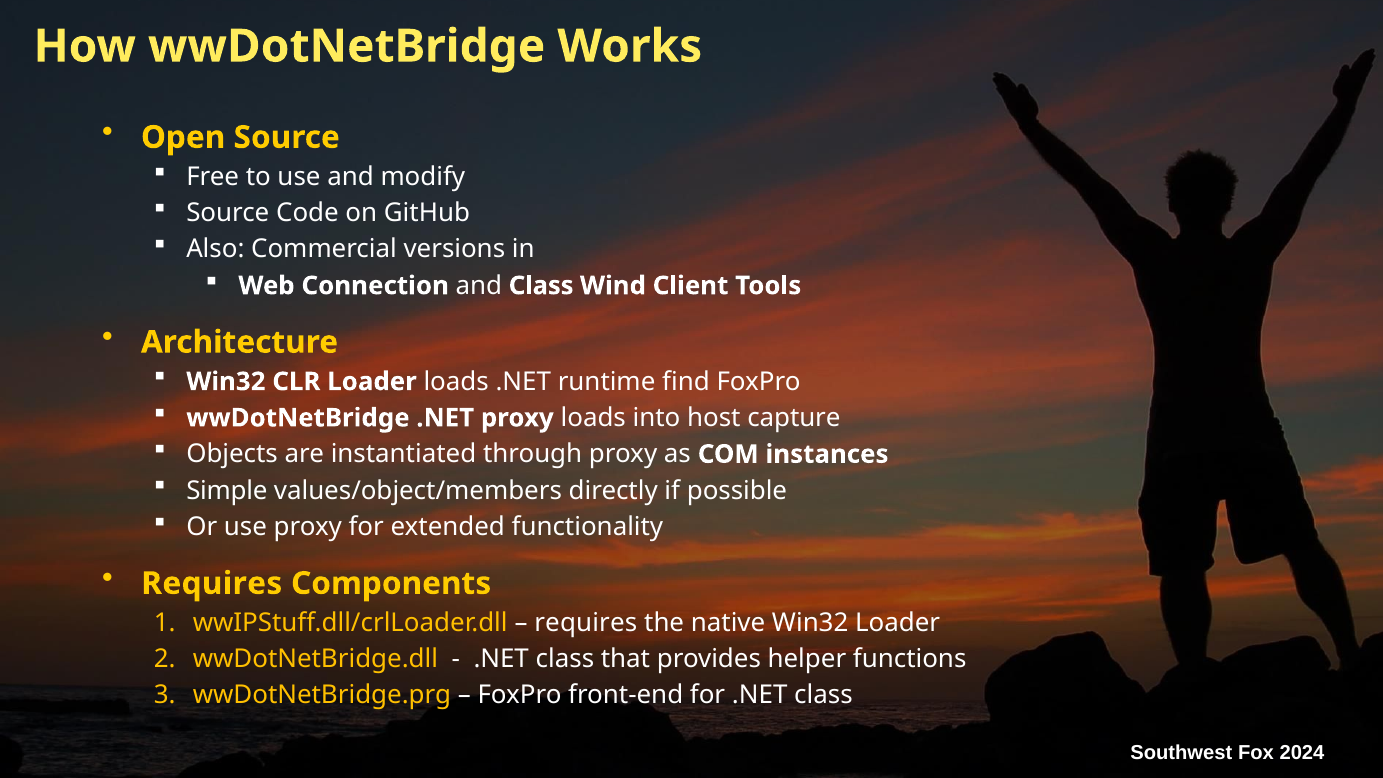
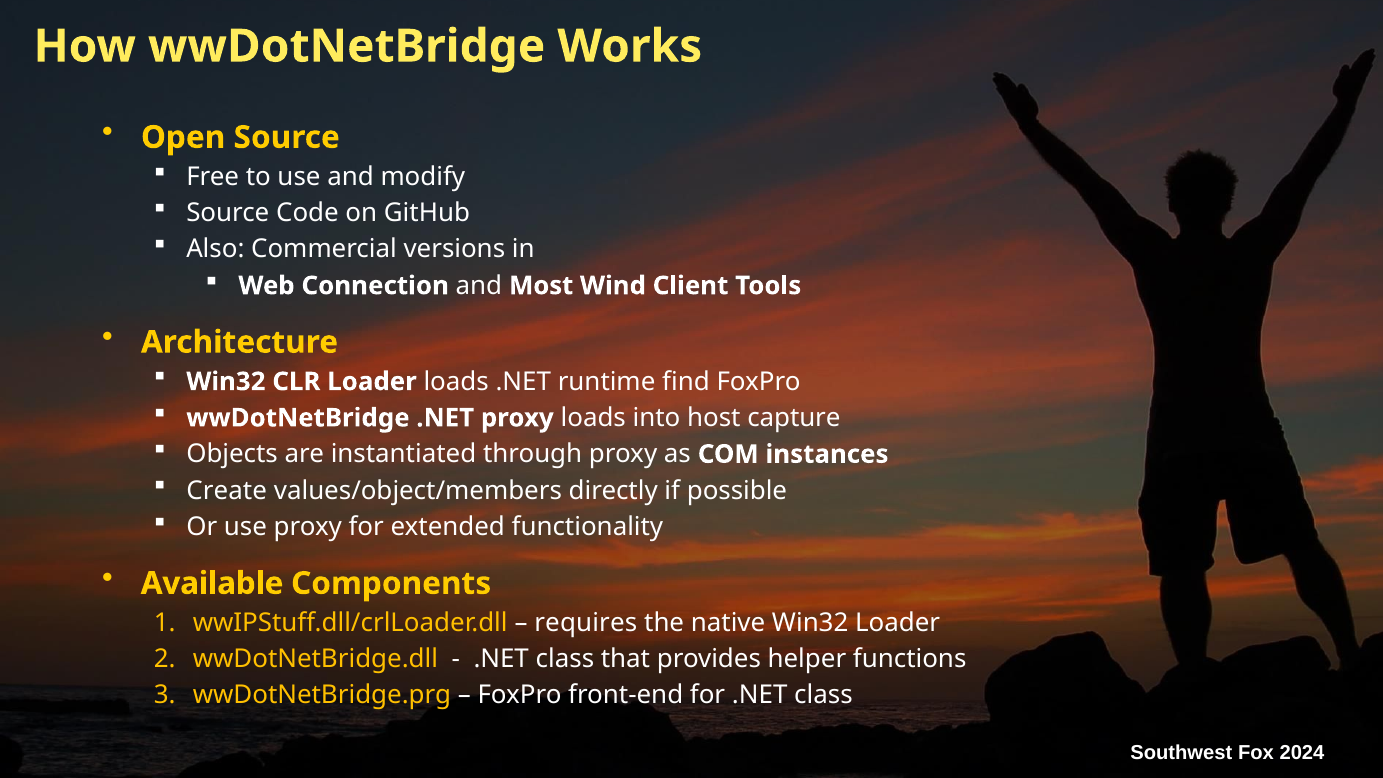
and Class: Class -> Most (541, 286)
Simple: Simple -> Create (227, 491)
Requires: Requires -> Available (212, 583)
